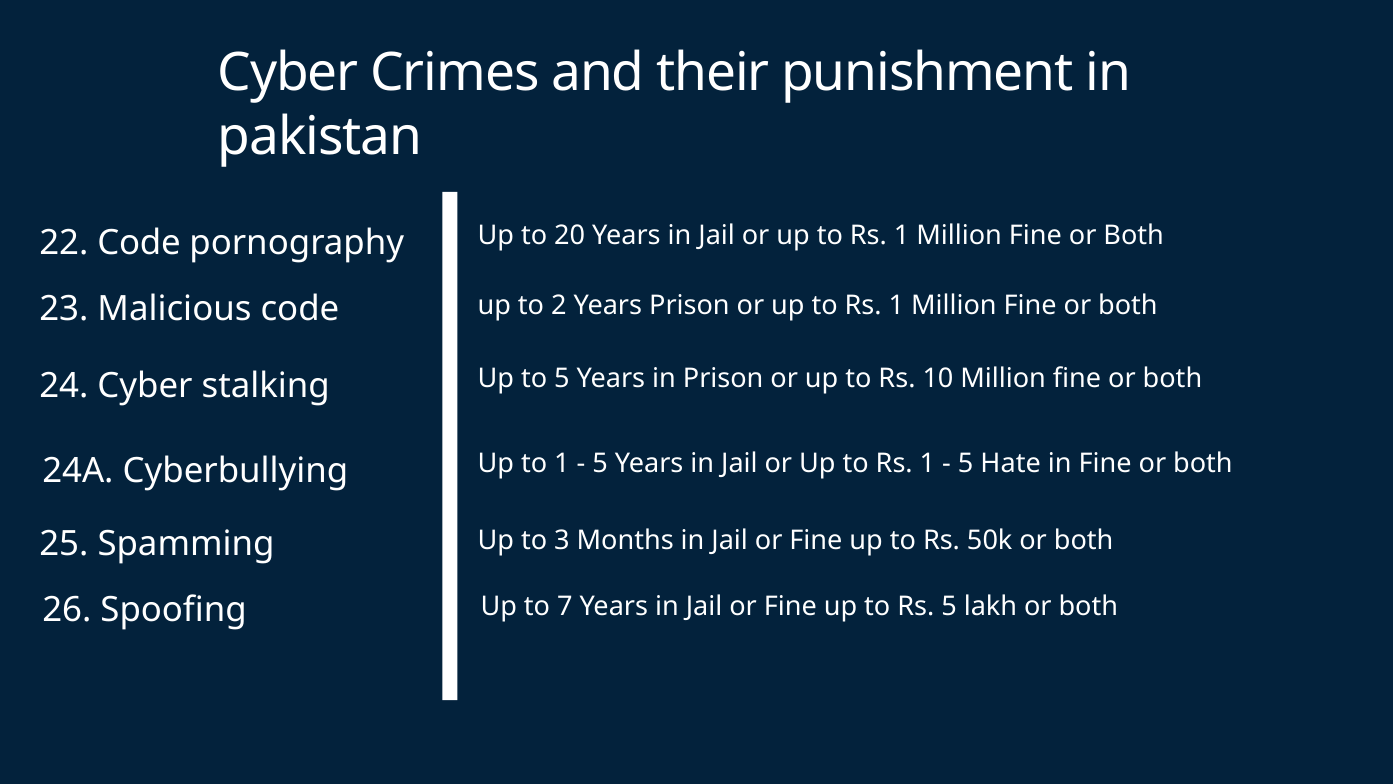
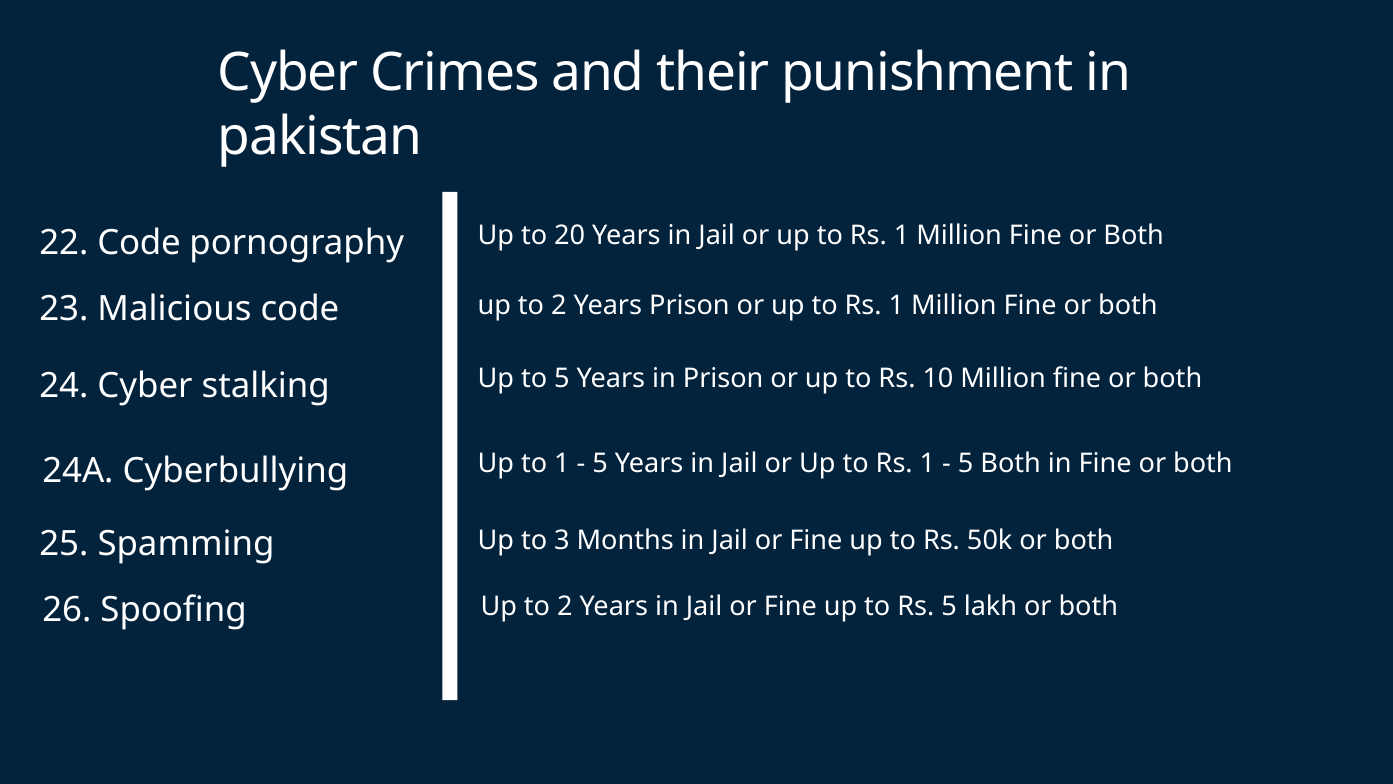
5 Hate: Hate -> Both (1011, 463)
7: 7 -> 2 (565, 606)
